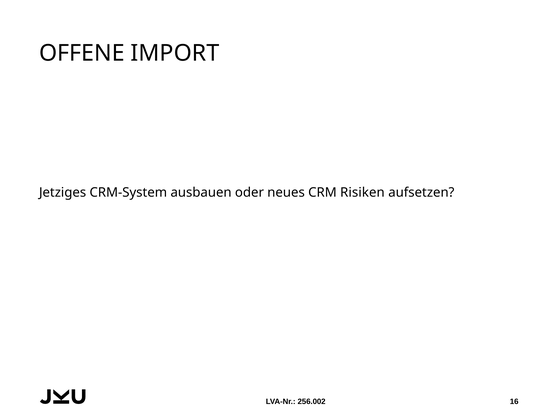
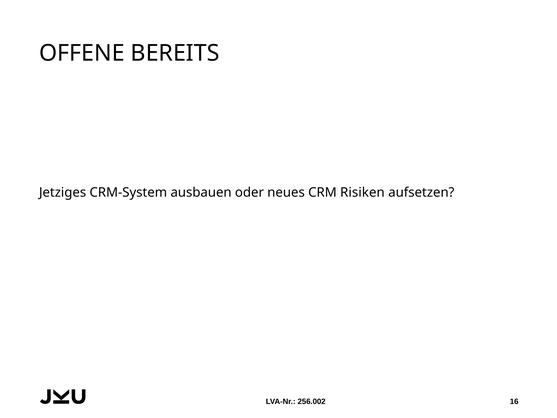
IMPORT: IMPORT -> BEREITS (175, 53)
